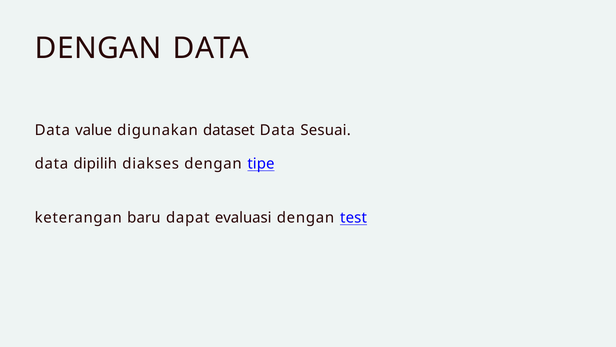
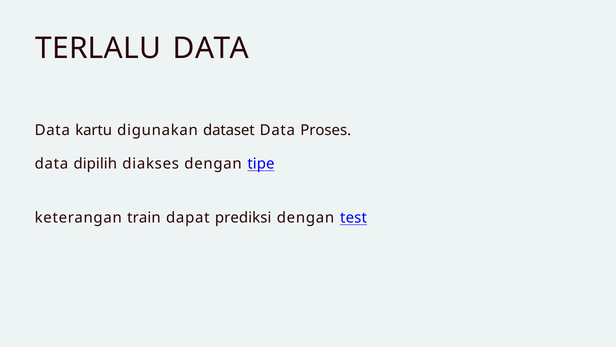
DENGAN: DENGAN -> TERLALU (98, 48)
value: value -> kartu (94, 130)
Sesuai: Sesuai -> Proses (326, 130)
baru: baru -> train (144, 218)
evaluasi: evaluasi -> prediksi (243, 218)
